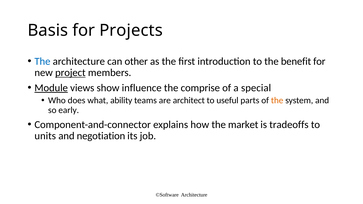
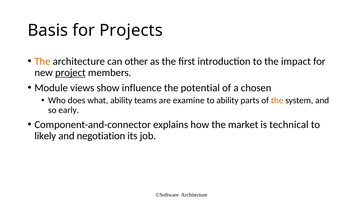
The colour: blue -> orange (42, 61)
benefit: benefit -> impact (296, 61)
Module underline: present -> none (51, 88)
comprise: comprise -> potential (200, 88)
special: special -> chosen (256, 88)
architect: architect -> examine (189, 100)
to useful: useful -> ability (227, 100)
tradeoffs: tradeoffs -> technical (289, 125)
units: units -> likely (45, 136)
